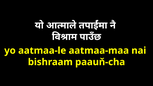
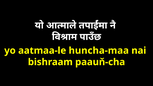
aatmaa-maa: aatmaa-maa -> huncha-maa (99, 51)
